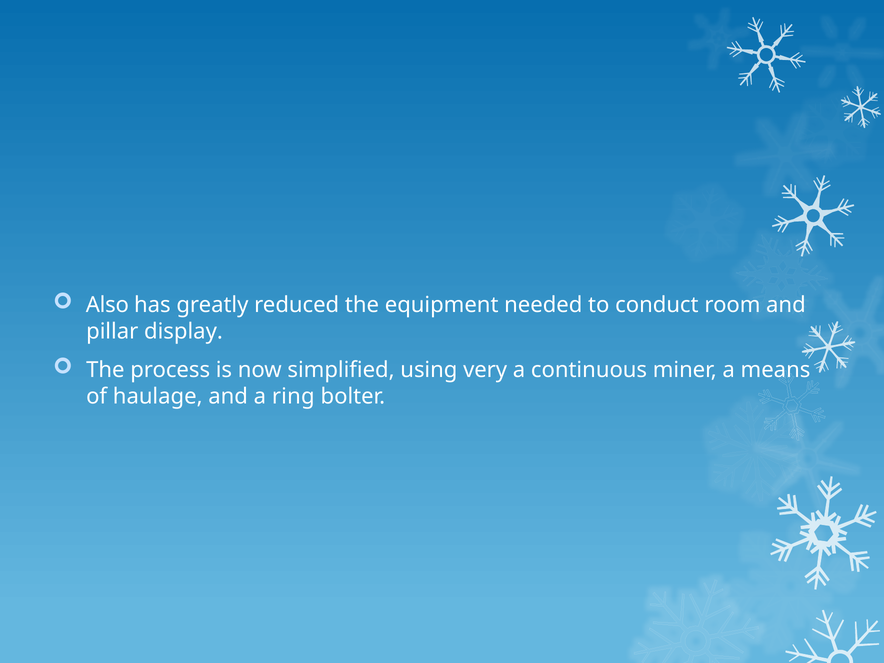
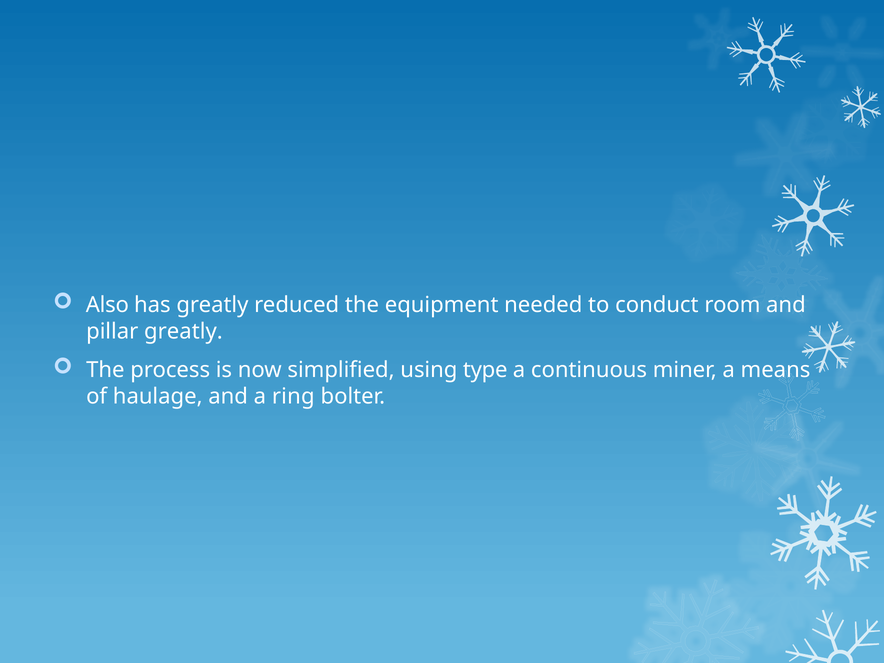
pillar display: display -> greatly (183, 332)
very: very -> type (485, 370)
